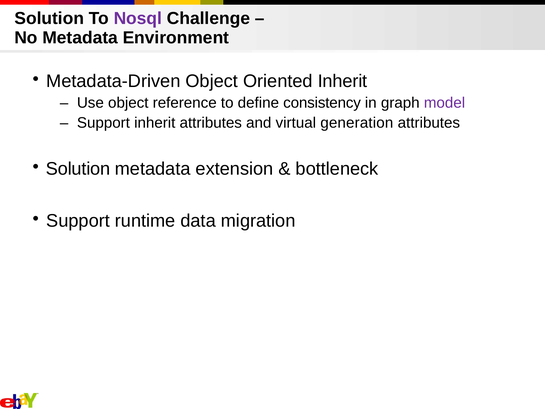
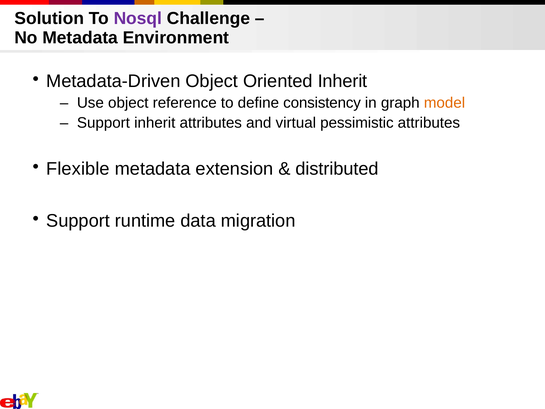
model colour: purple -> orange (444, 103)
generation: generation -> pessimistic (357, 123)
Solution: Solution -> Flexible (78, 169)
bottleneck: bottleneck -> distributed (337, 169)
